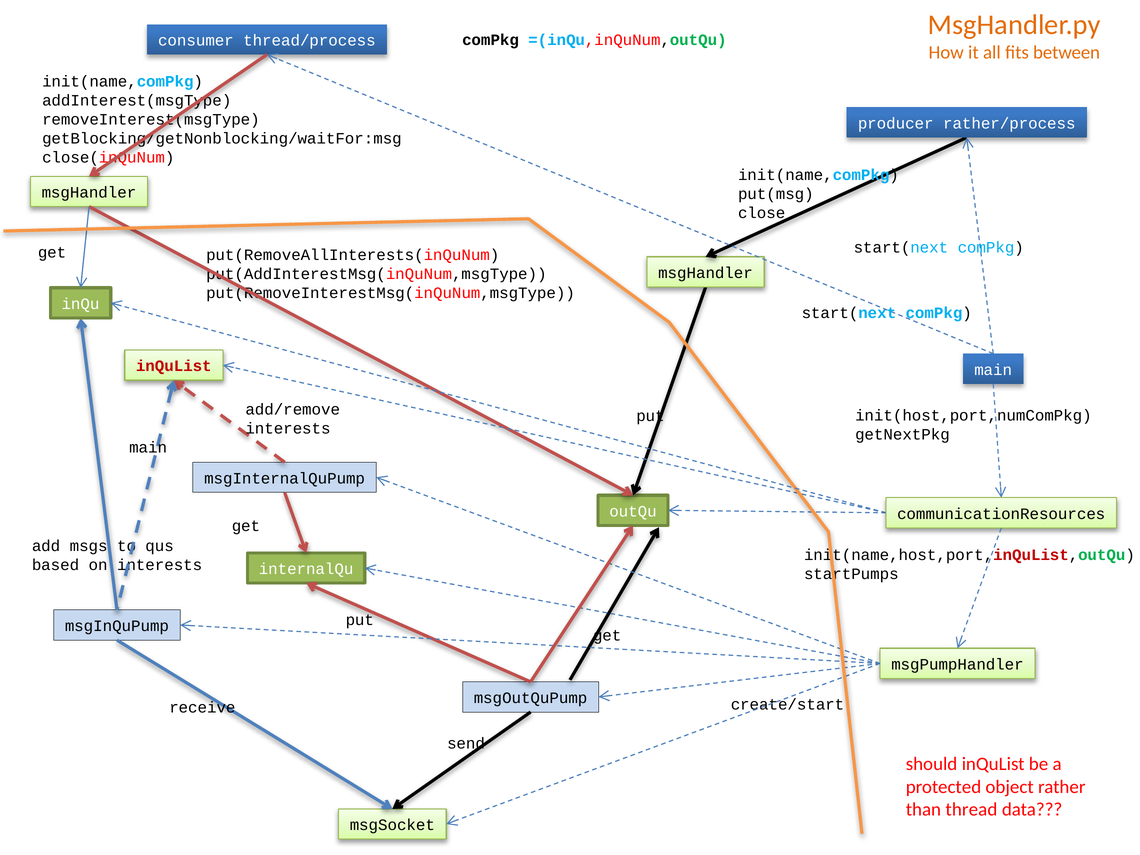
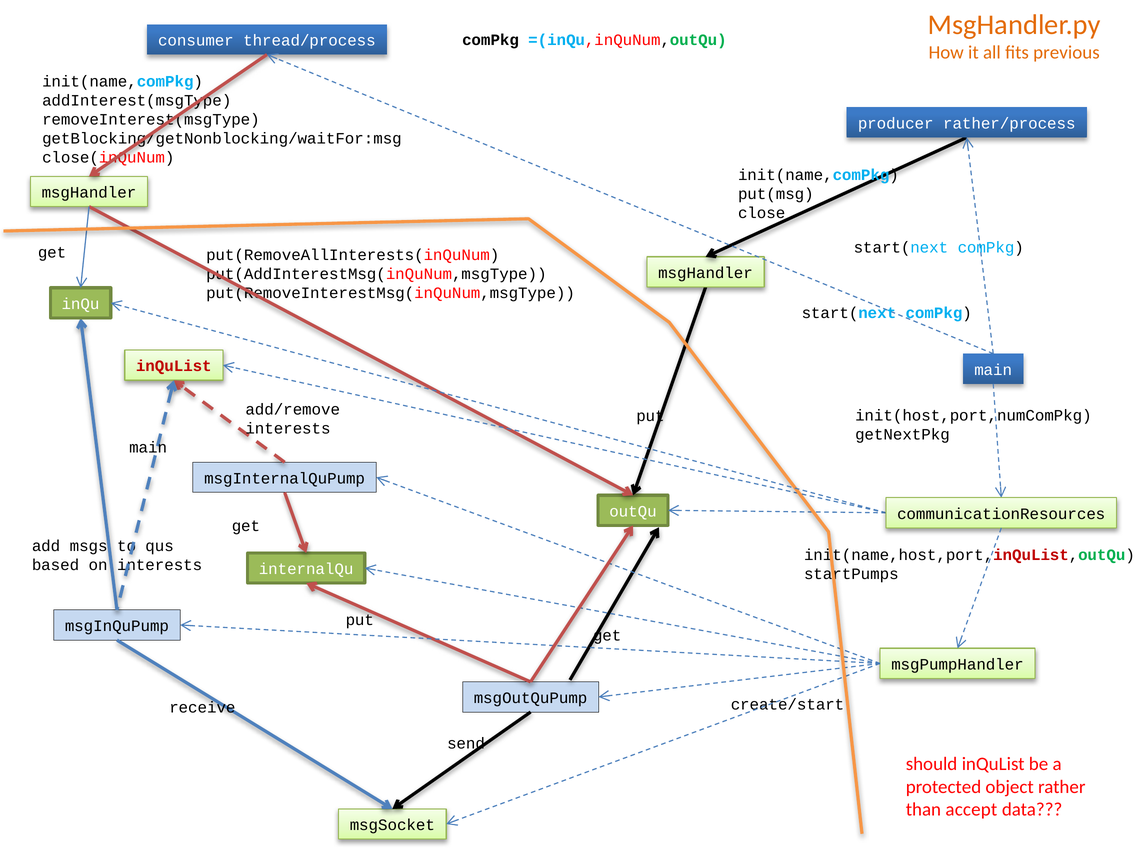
between: between -> previous (1066, 52)
thread: thread -> accept (971, 810)
